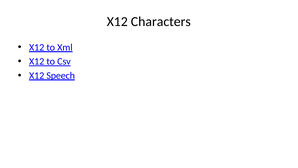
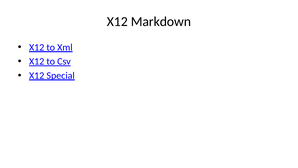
Characters: Characters -> Markdown (161, 22)
Speech: Speech -> Special (61, 75)
